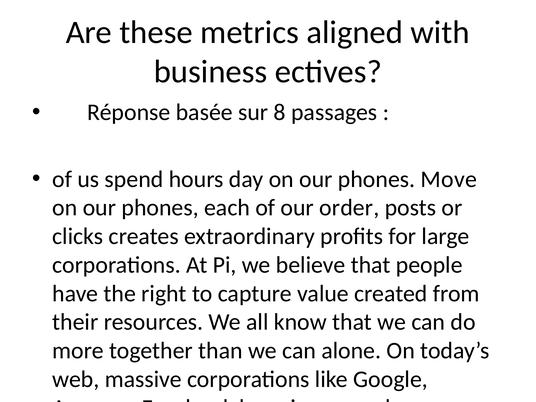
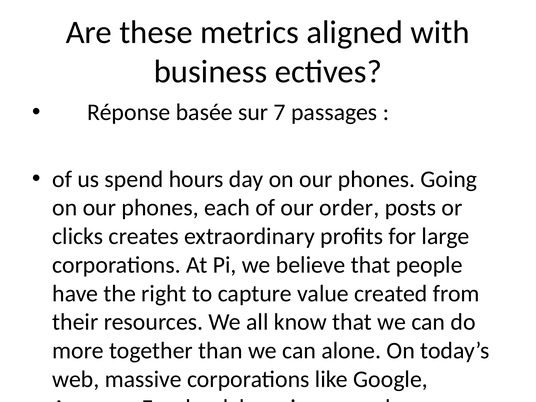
8: 8 -> 7 (280, 112)
Move: Move -> Going (449, 179)
